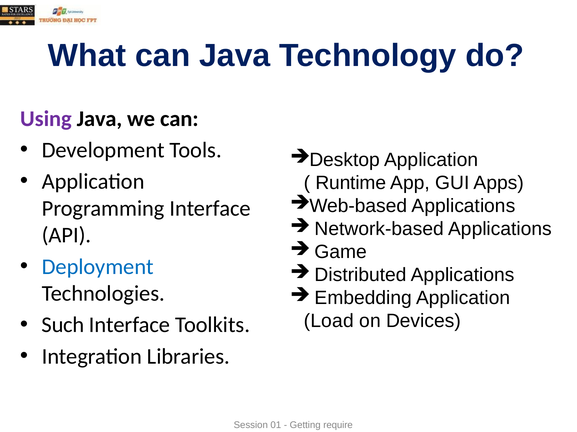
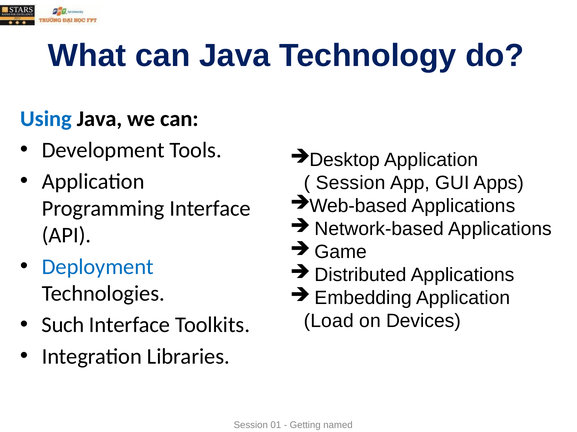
Using colour: purple -> blue (46, 119)
Runtime: Runtime -> Session (351, 183)
require: require -> named (338, 426)
